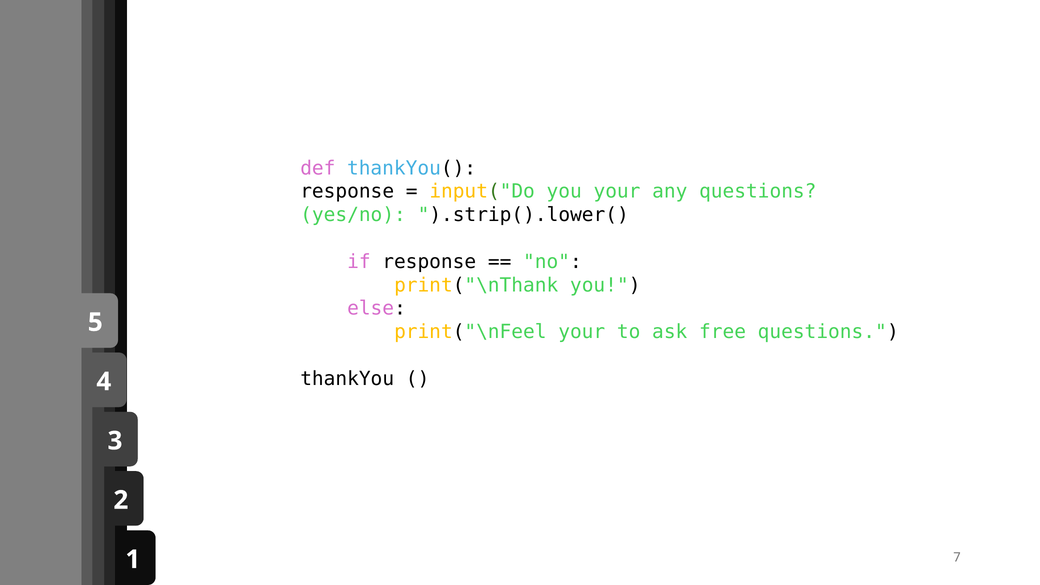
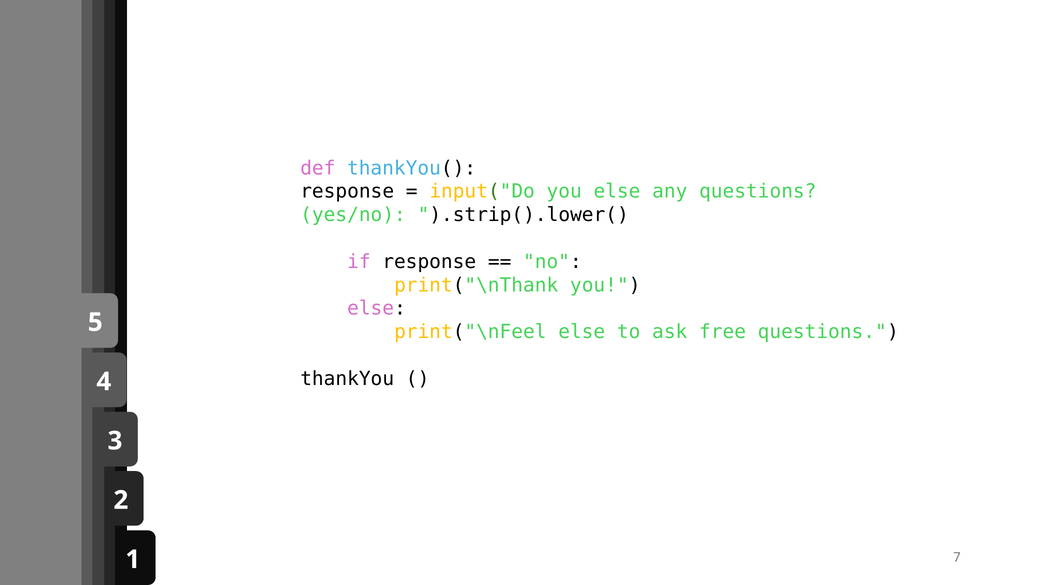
input("Do you your: your -> else (617, 191)
print("\nFeel your: your -> else (582, 332)
